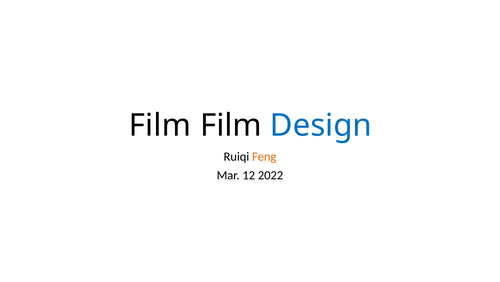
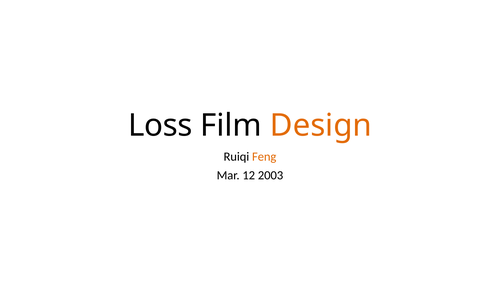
Film: Film -> Loss (160, 125)
Design colour: blue -> orange (321, 125)
2022: 2022 -> 2003 (271, 175)
